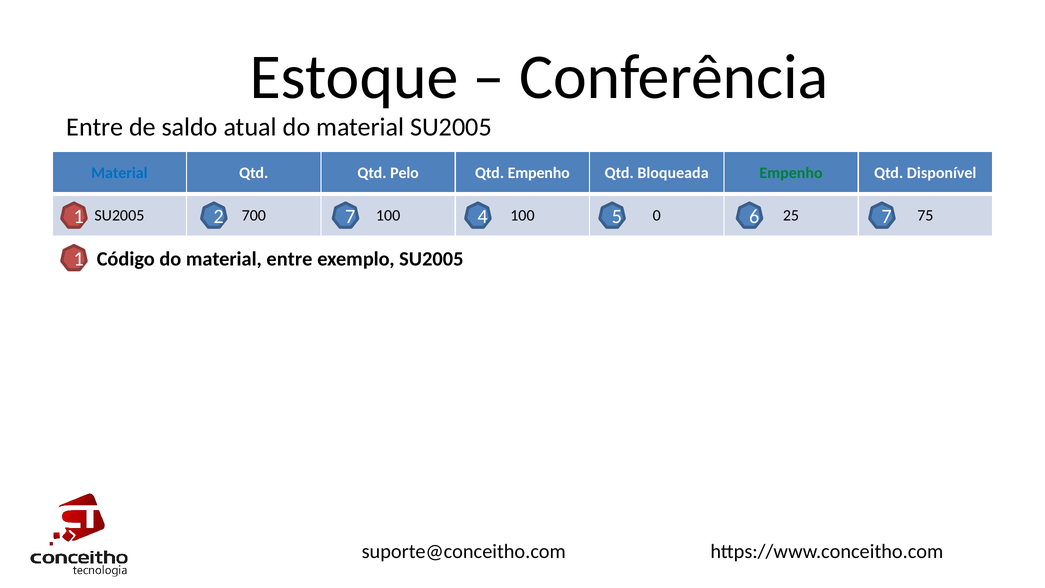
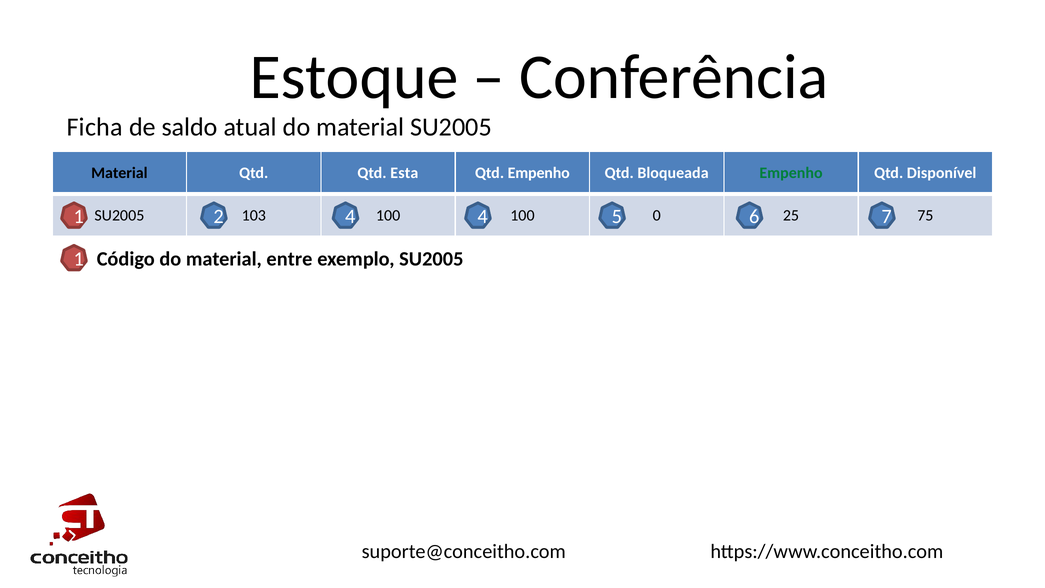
Entre: Entre -> Ficha (95, 127)
Material colour: blue -> black (119, 173)
Pelo: Pelo -> Esta (404, 173)
2 7: 7 -> 4 (350, 216)
700: 700 -> 103 (254, 215)
